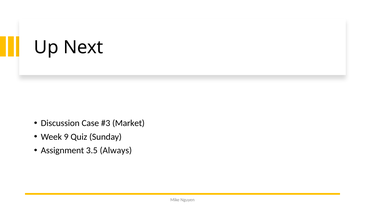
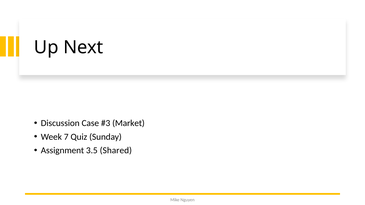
9: 9 -> 7 (66, 137)
Always: Always -> Shared (116, 151)
